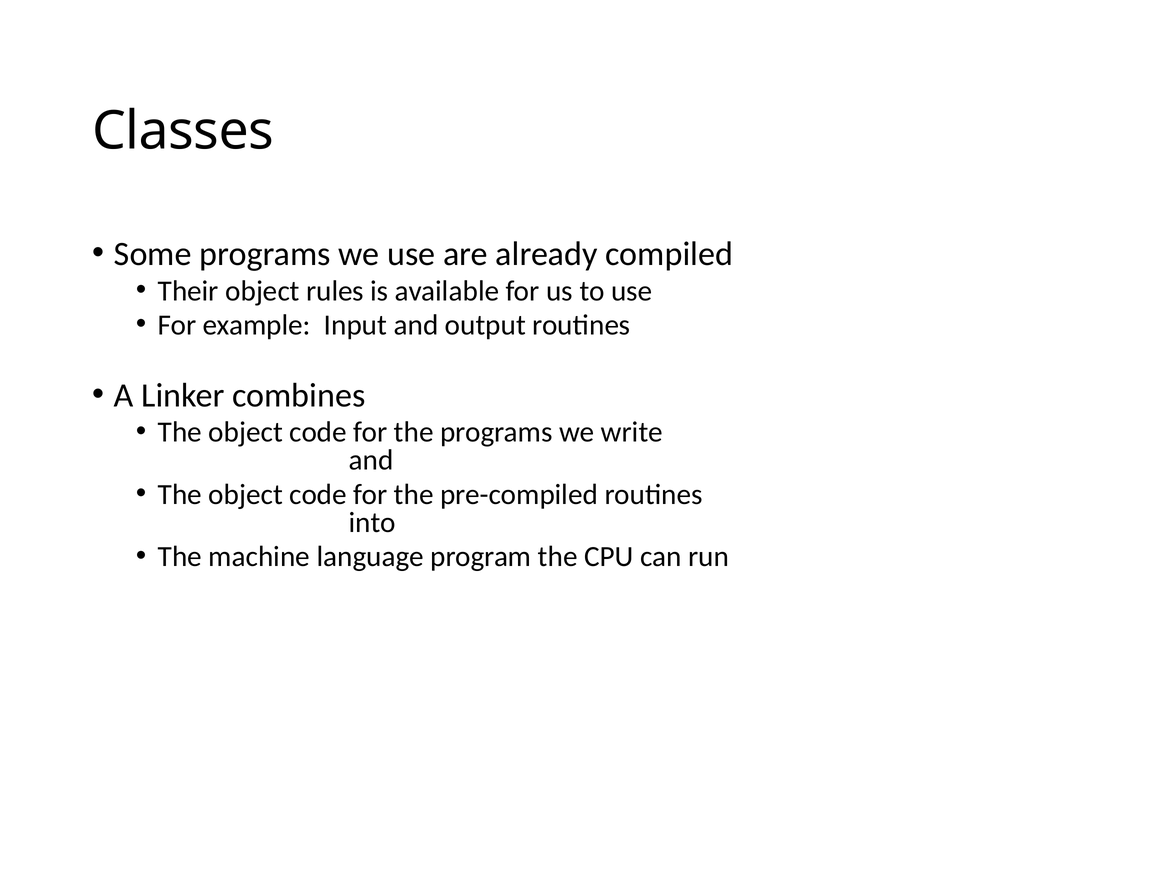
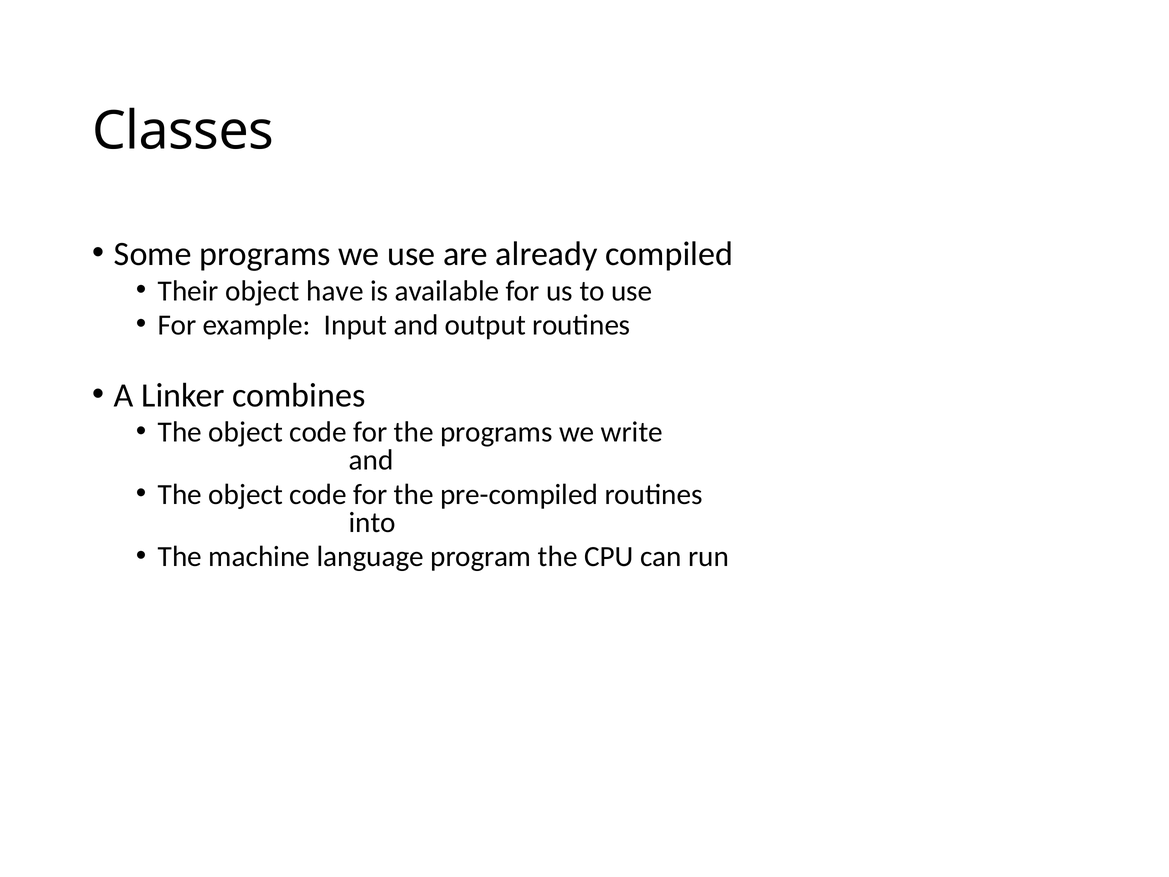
rules: rules -> have (335, 291)
